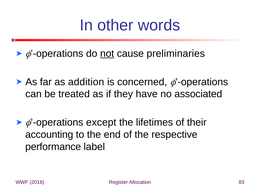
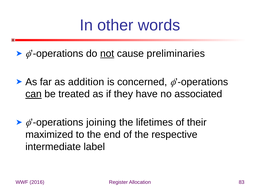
can underline: none -> present (33, 94)
except: except -> joining (101, 122)
accounting: accounting -> maximized (49, 135)
performance: performance -> intermediate (53, 147)
